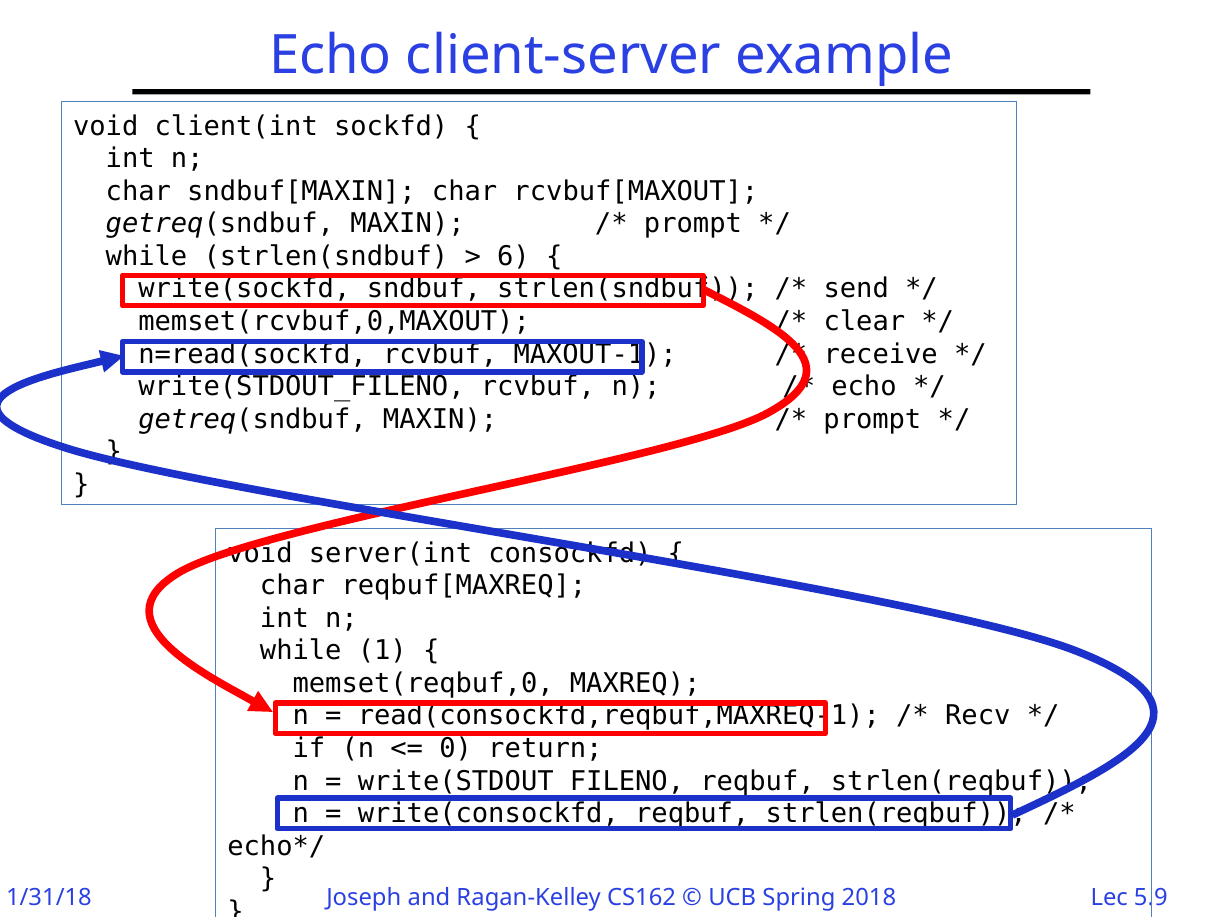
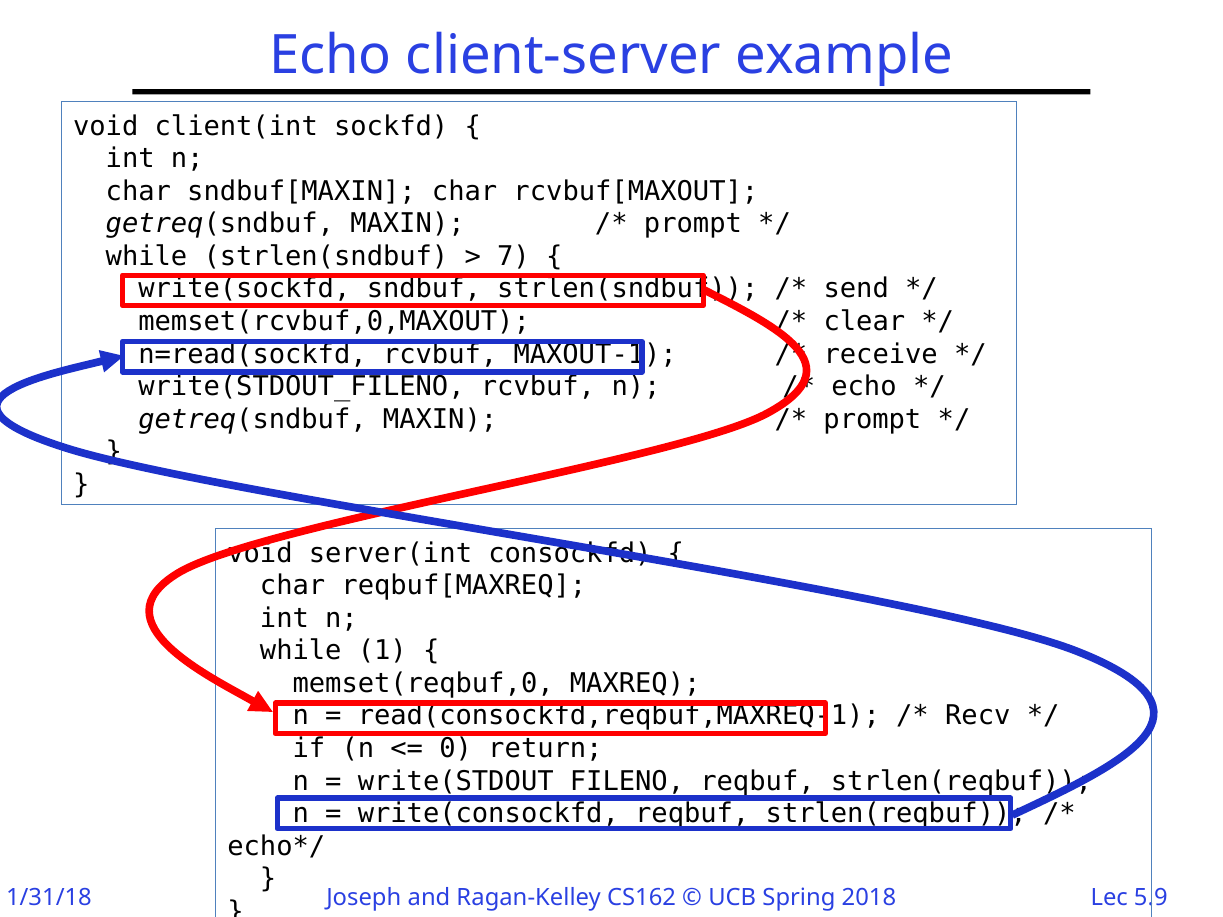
6: 6 -> 7 (513, 256)
